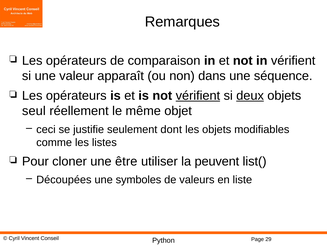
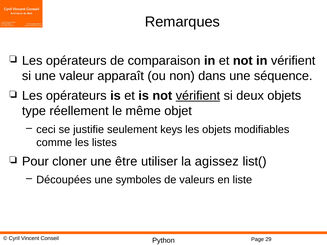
deux underline: present -> none (250, 96)
seul: seul -> type (34, 111)
dont: dont -> keys (171, 130)
peuvent: peuvent -> agissez (217, 162)
